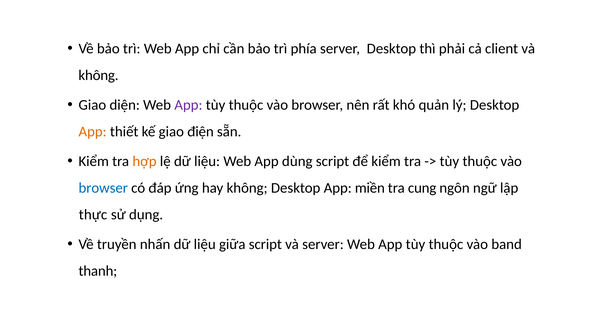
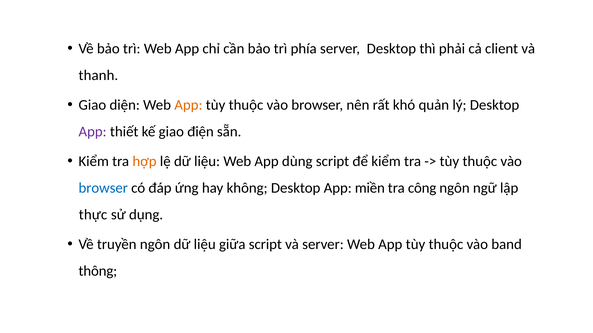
không: không -> thanh (98, 75)
App colour: purple -> orange (188, 105)
App colour: orange -> purple (93, 132)
cung: cung -> công (422, 188)
truyền nhấn: nhấn -> ngôn (155, 245)
thanh: thanh -> thông (98, 271)
